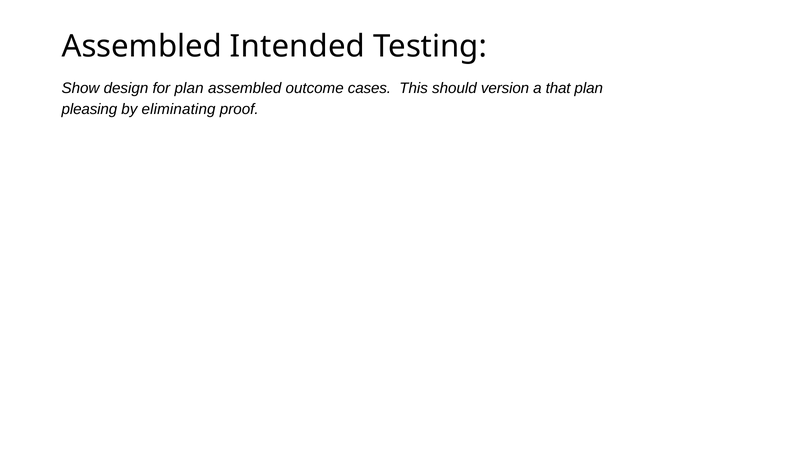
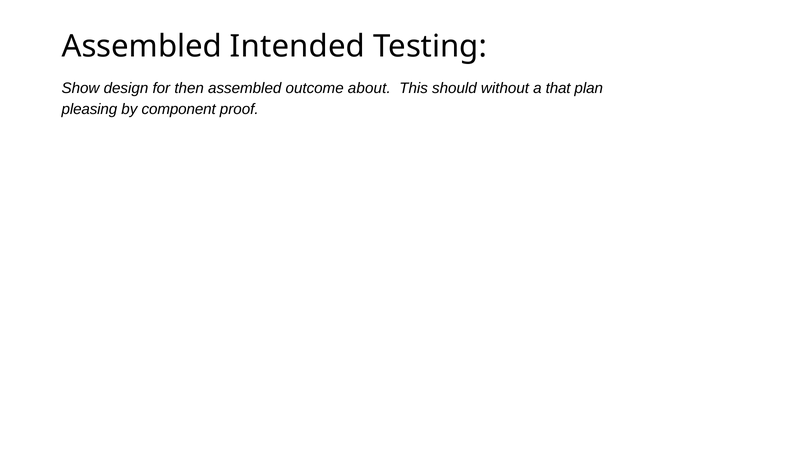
for plan: plan -> then (189, 88)
cases: cases -> about (369, 88)
version: version -> without (505, 88)
eliminating: eliminating -> component (179, 109)
